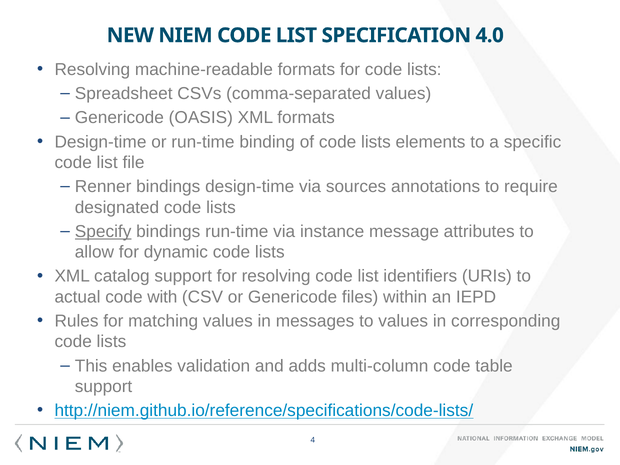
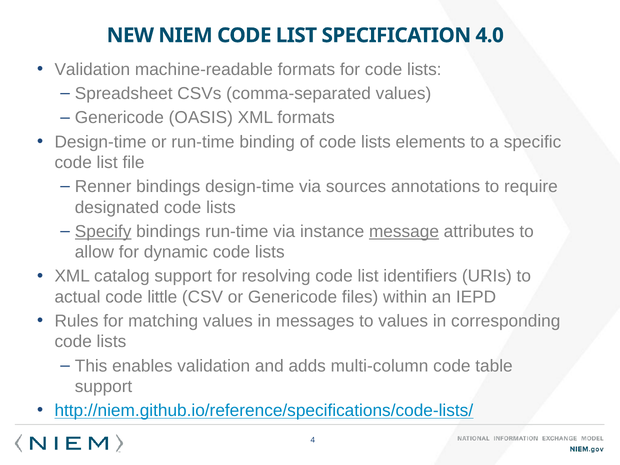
Resolving: Resolving -> Validation (92, 70)
message underline: none -> present (404, 232)
with: with -> little (162, 297)
